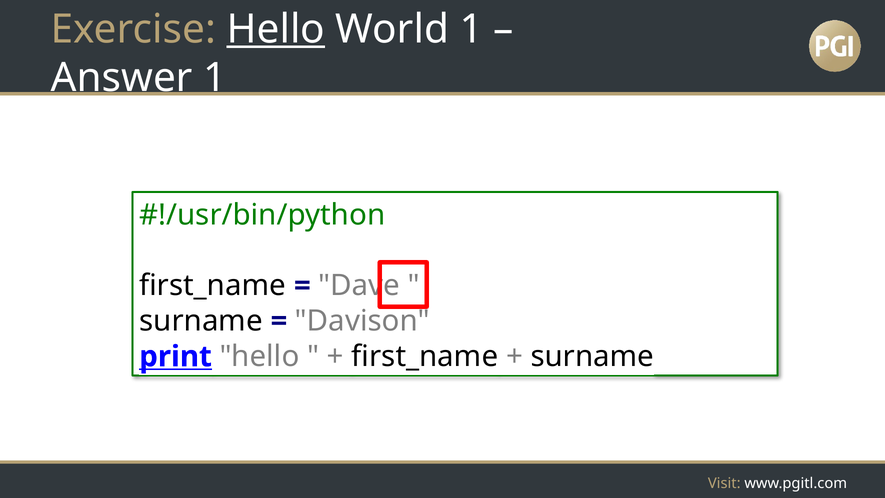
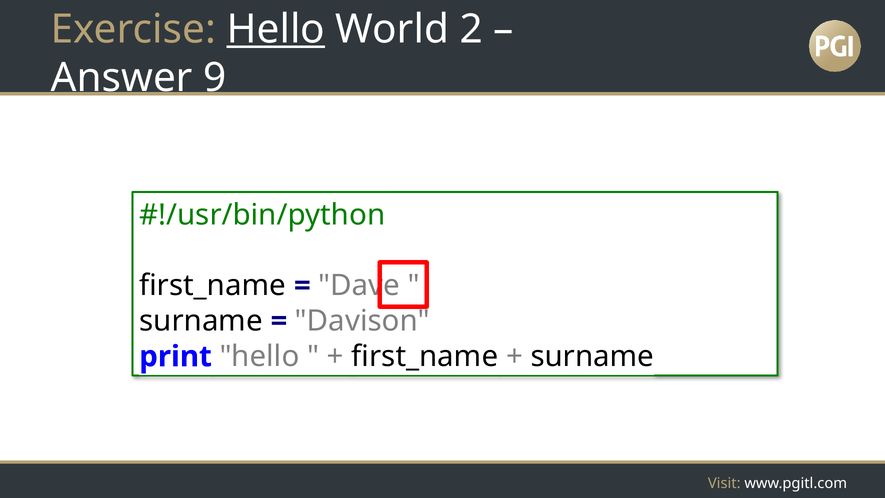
World 1: 1 -> 2 (471, 29)
Answer 1: 1 -> 9 (215, 78)
print underline: present -> none (176, 356)
